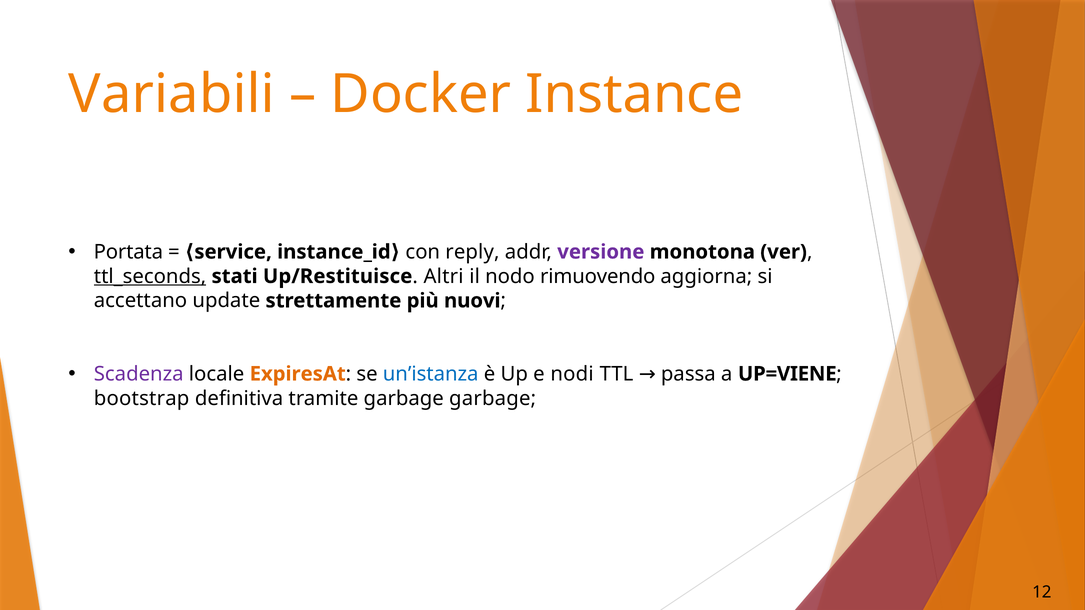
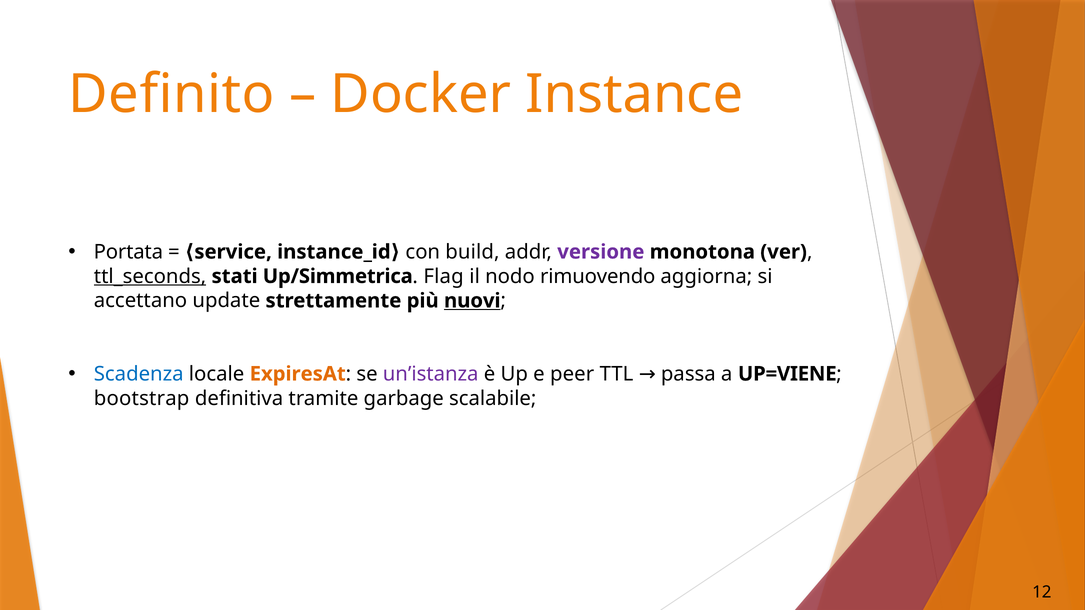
Variabili: Variabili -> Definito (171, 95)
reply: reply -> build (472, 252)
Up/Restituisce: Up/Restituisce -> Up/Simmetrica (338, 276)
Altri: Altri -> Flag (444, 276)
nuovi underline: none -> present (472, 301)
Scadenza colour: purple -> blue (139, 374)
un’istanza colour: blue -> purple (431, 374)
nodi: nodi -> peer (572, 374)
garbage garbage: garbage -> scalabile (493, 398)
